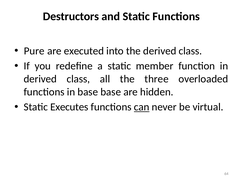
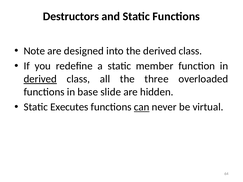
Pure: Pure -> Note (34, 51)
executed: executed -> designed (84, 51)
derived underline: none -> present (40, 79)
base base: base -> slide (111, 92)
